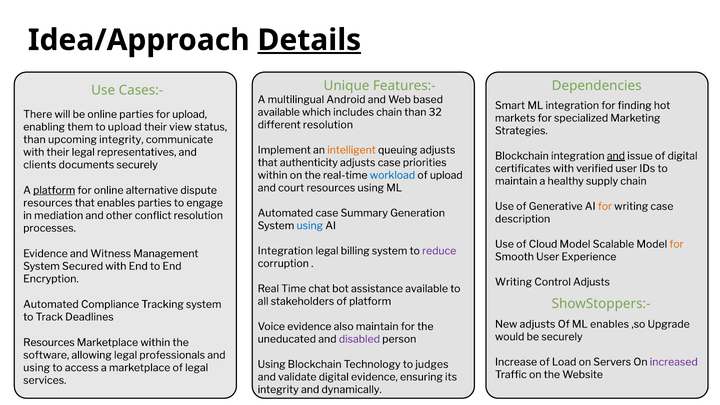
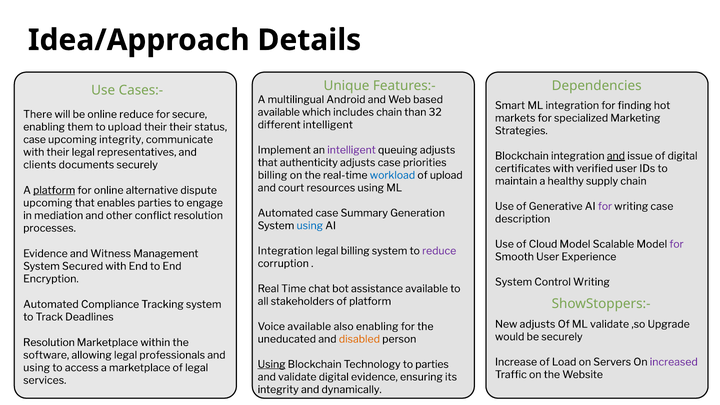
Details underline: present -> none (309, 40)
online parties: parties -> reduce (136, 114)
for upload: upload -> secure (190, 114)
different resolution: resolution -> intelligent (328, 125)
their view: view -> their (181, 127)
than: than -> case (35, 140)
intelligent colour: orange -> purple (352, 150)
within: within -> billing (273, 175)
resources: resources -> upcoming (48, 203)
for colour: orange -> purple (605, 206)
for colour: orange -> purple (676, 244)
Writing: Writing -> System (514, 282)
Control Adjusts: Adjusts -> Writing (591, 282)
ML enables: enables -> validate (610, 324)
Voice evidence: evidence -> available (309, 327)
also maintain: maintain -> enabling (377, 327)
disabled colour: purple -> orange (359, 339)
Resources: Resources -> Resolution (49, 343)
Using underline: none -> present (272, 364)
to judges: judges -> parties (432, 364)
